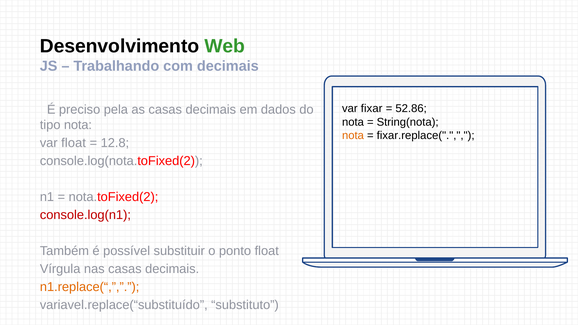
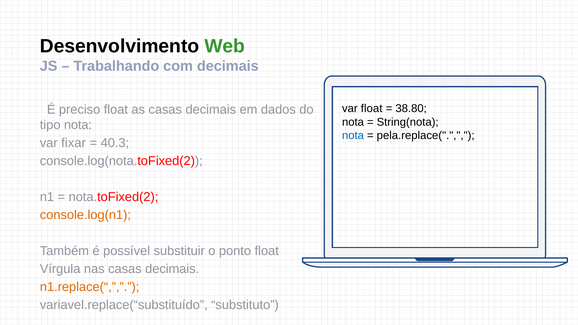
var fixar: fixar -> float (372, 109)
52.86: 52.86 -> 38.80 (411, 109)
preciso pela: pela -> float (116, 110)
nota colour: orange -> blue (353, 136)
fixar.replace(: fixar.replace( -> pela.replace( (426, 136)
var float: float -> fixar (74, 143)
12.8: 12.8 -> 40.3 (115, 143)
console.log(n1 colour: red -> orange (85, 215)
